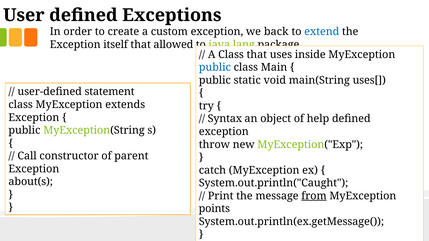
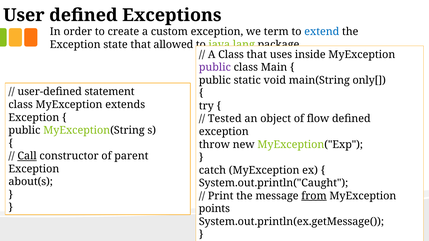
back: back -> term (276, 32)
itself: itself -> state (116, 45)
public colour: blue -> purple (215, 67)
uses[: uses[ -> only[ (369, 80)
Syntax: Syntax -> Tested (225, 119)
help: help -> flow (318, 119)
Call underline: none -> present (27, 156)
